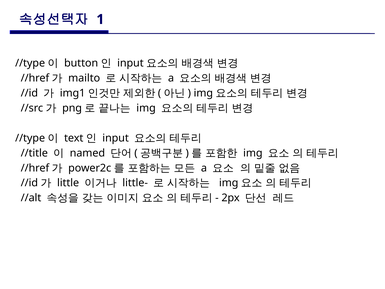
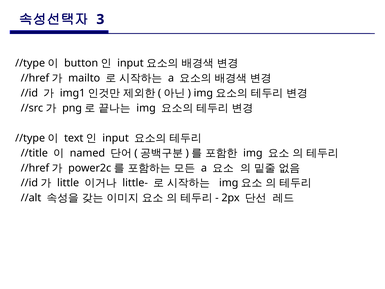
1: 1 -> 3 (100, 19)
